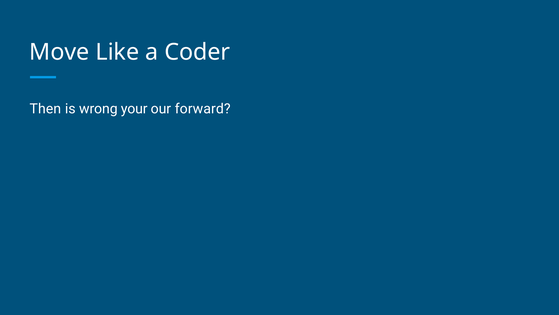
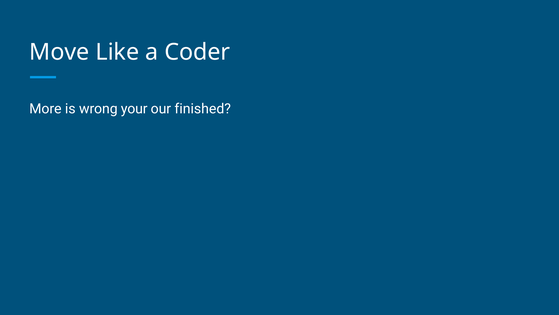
Then: Then -> More (45, 109)
forward: forward -> finished (203, 109)
